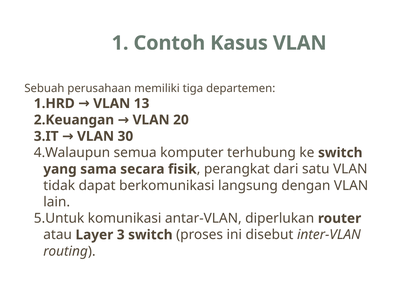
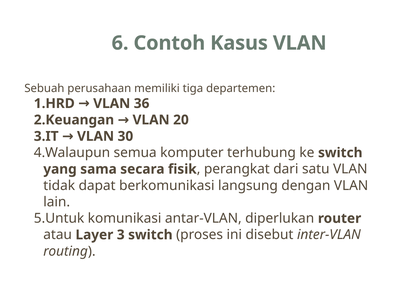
1: 1 -> 6 (120, 43)
13: 13 -> 36 (142, 103)
